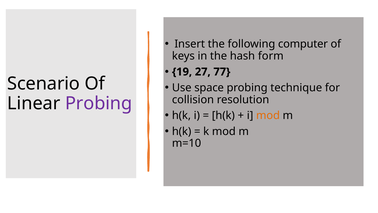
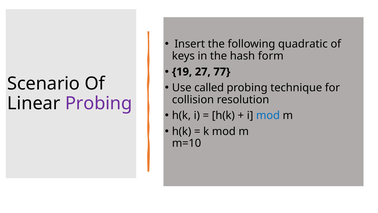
computer: computer -> quadratic (303, 44)
space: space -> called (209, 88)
mod colour: orange -> blue (268, 115)
